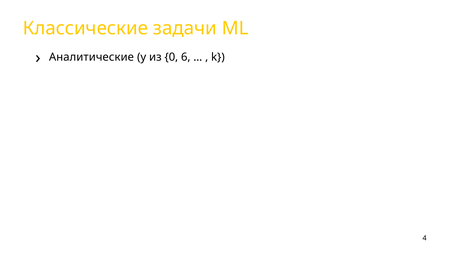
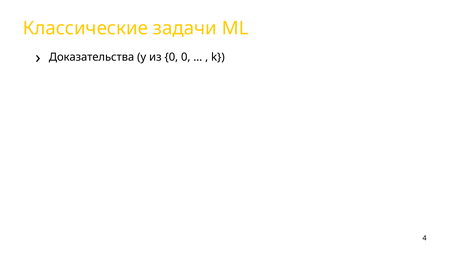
Аналитические: Аналитические -> Доказательства (92, 57)
0 6: 6 -> 0 (186, 57)
